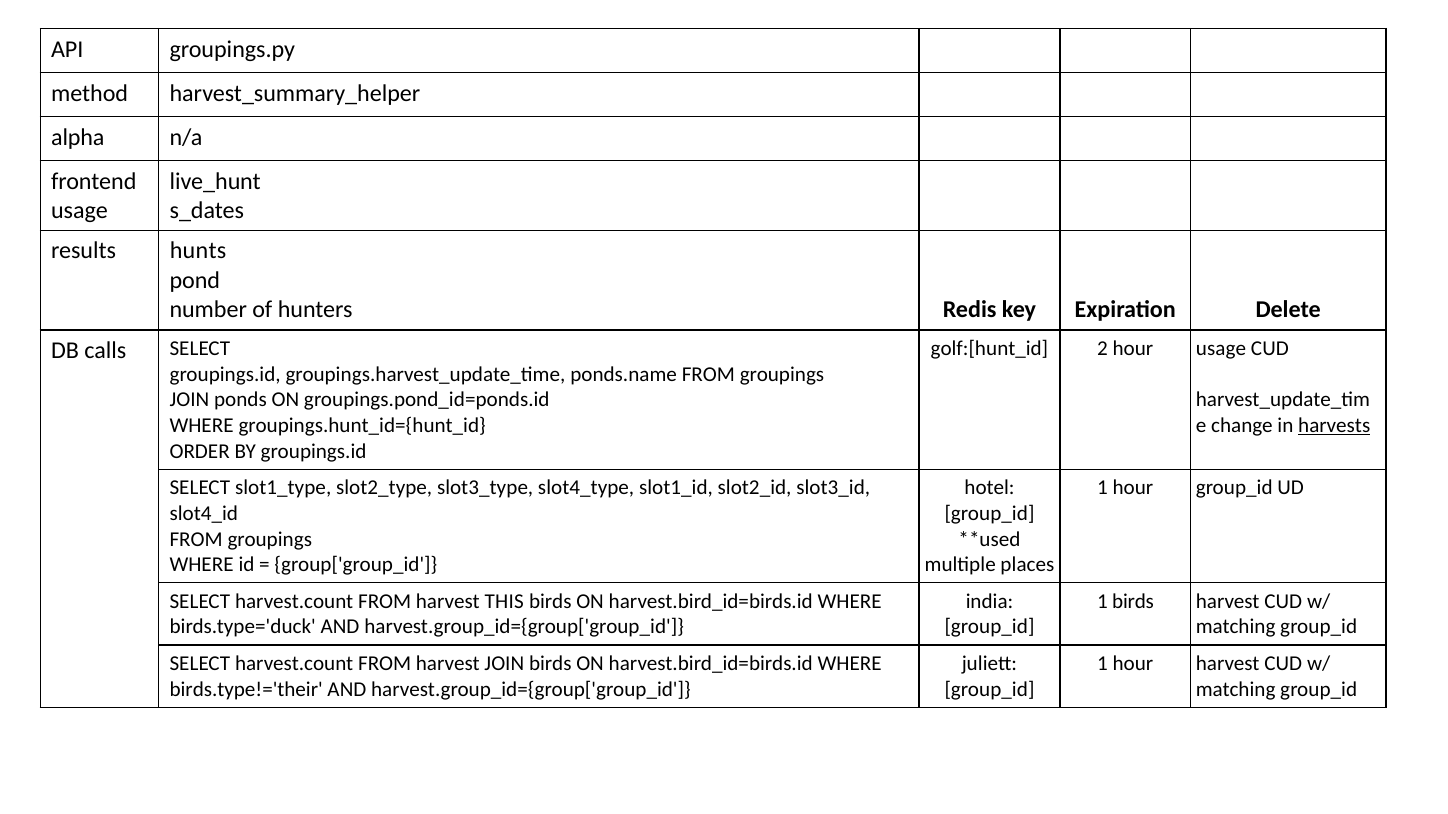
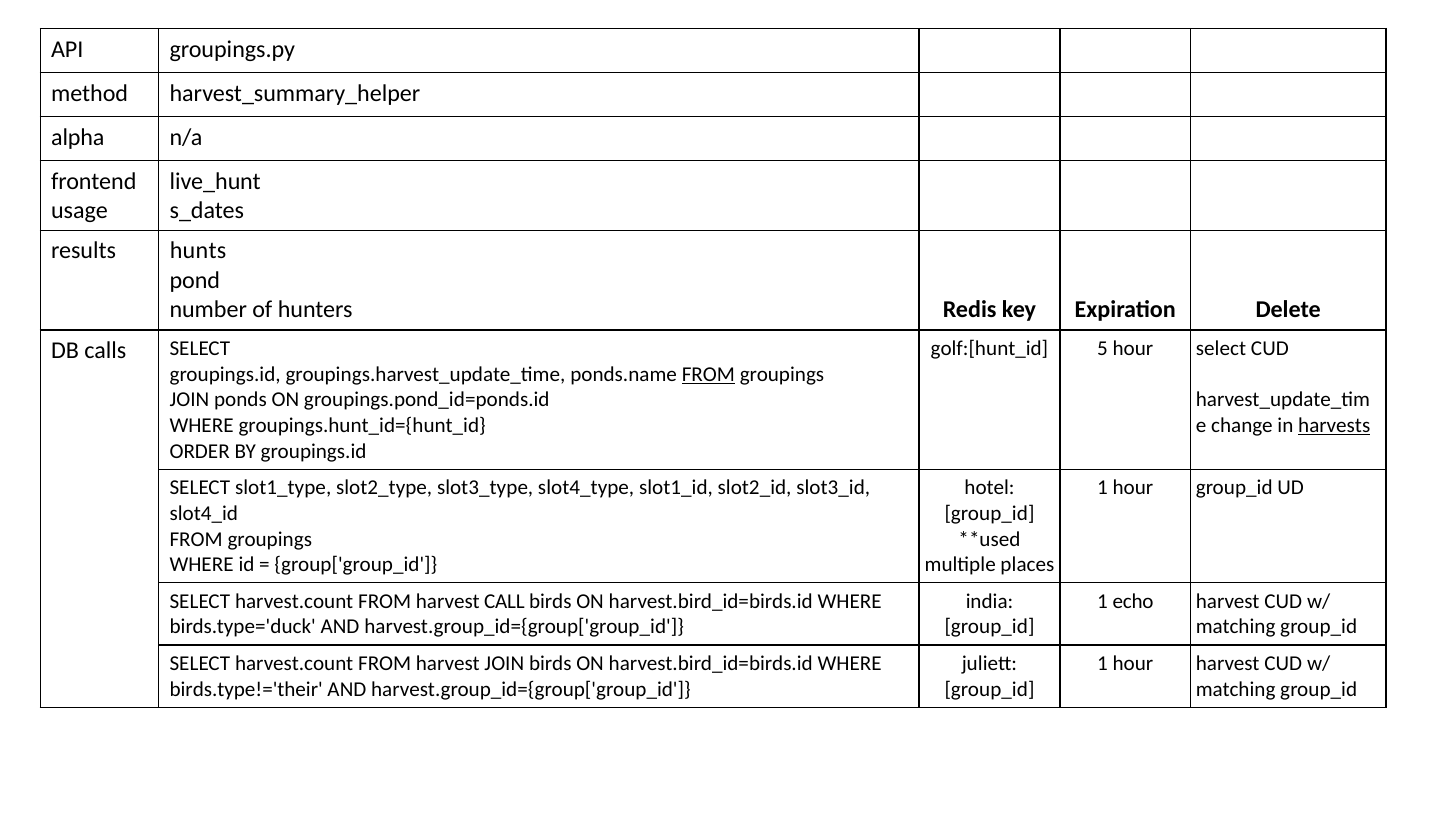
2: 2 -> 5 (1102, 349)
hour usage: usage -> select (1221, 349)
FROM underline: none -> present (708, 374)
THIS: THIS -> CALL (504, 602)
1 birds: birds -> echo (1133, 602)
